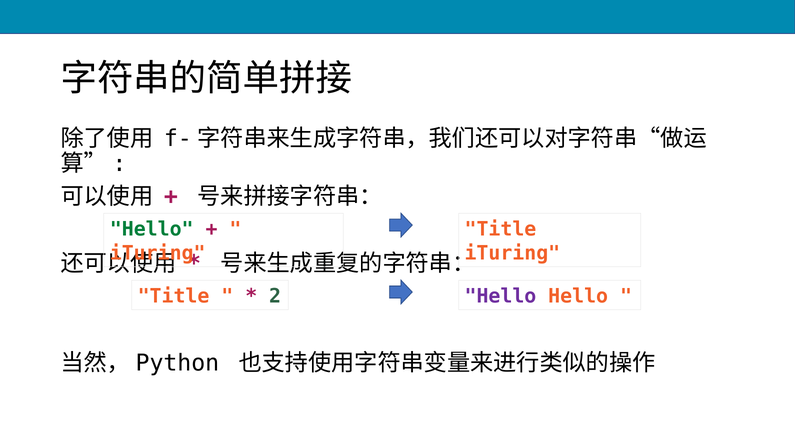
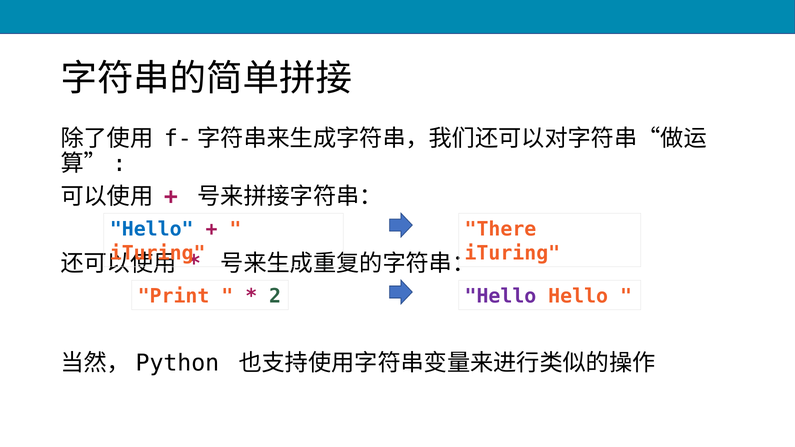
Hello colour: green -> blue (152, 229)
Title: Title -> There (500, 229)
Title: Title -> Print (174, 296)
